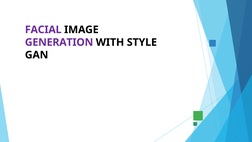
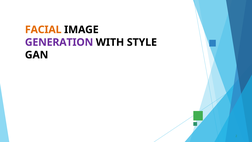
FACIAL colour: purple -> orange (43, 30)
